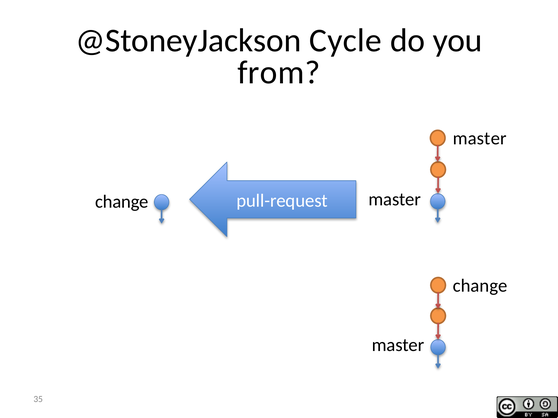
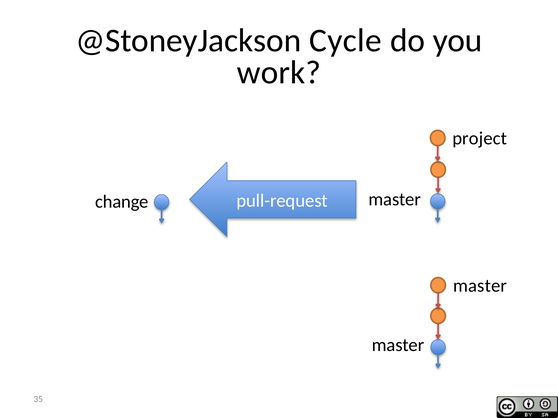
from: from -> work (279, 73)
master: master -> project (480, 139)
change: change -> master (480, 286)
